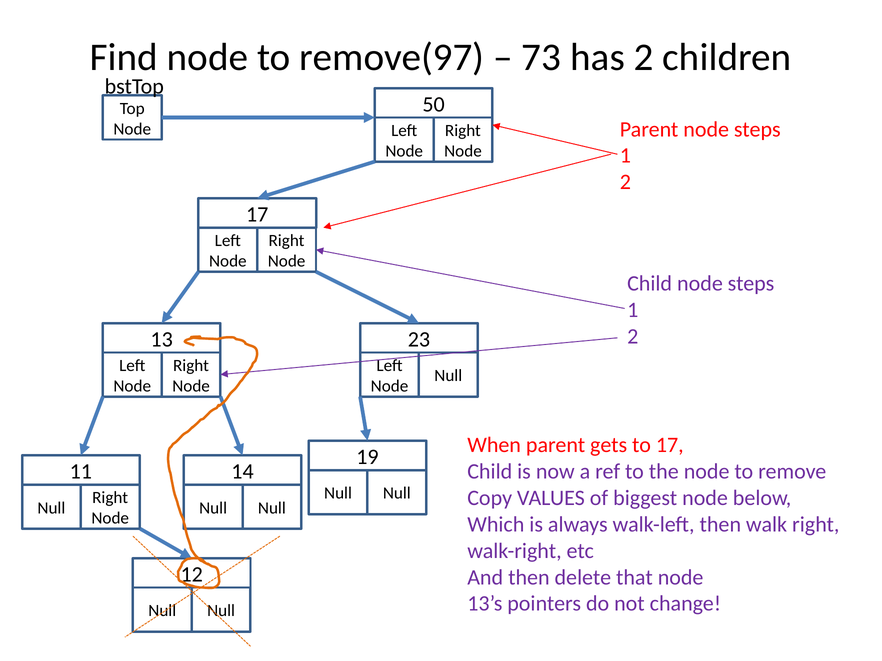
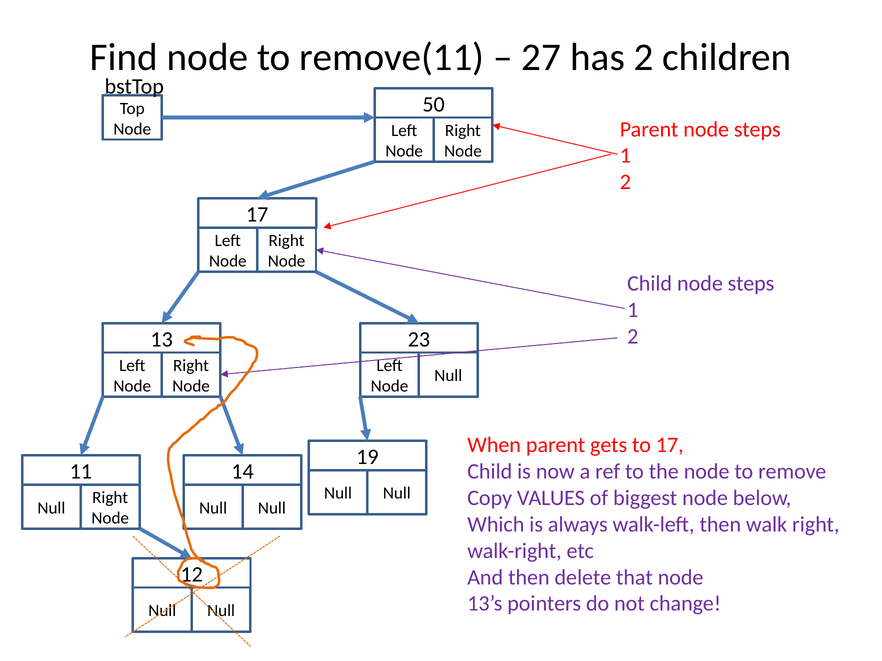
remove(97: remove(97 -> remove(11 (392, 57)
73: 73 -> 27 (541, 57)
